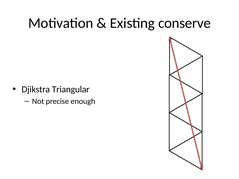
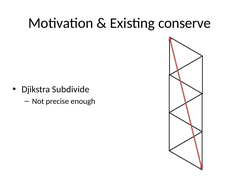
Triangular: Triangular -> Subdivide (71, 90)
